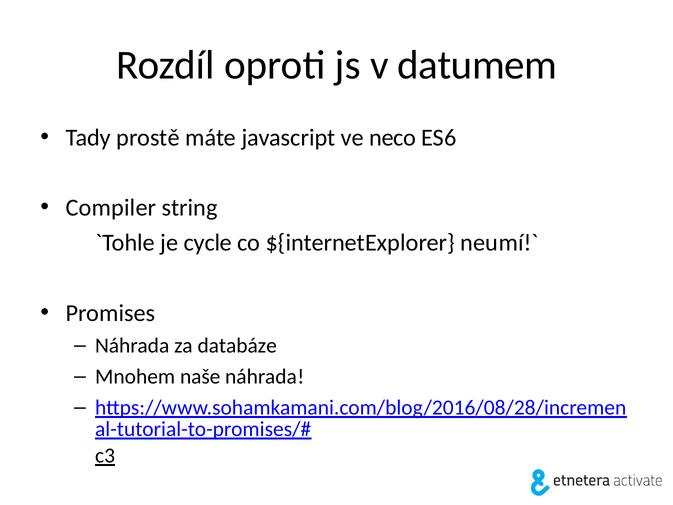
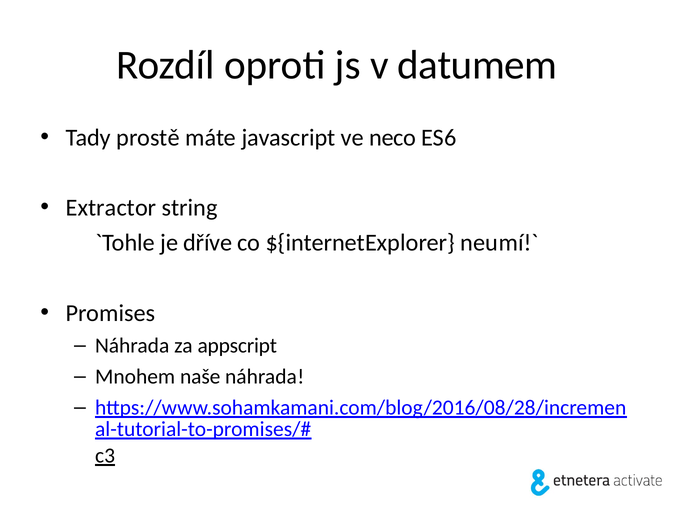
Compiler: Compiler -> Extractor (111, 208)
cycle: cycle -> dříve (208, 243)
databáze: databáze -> appscript (237, 346)
